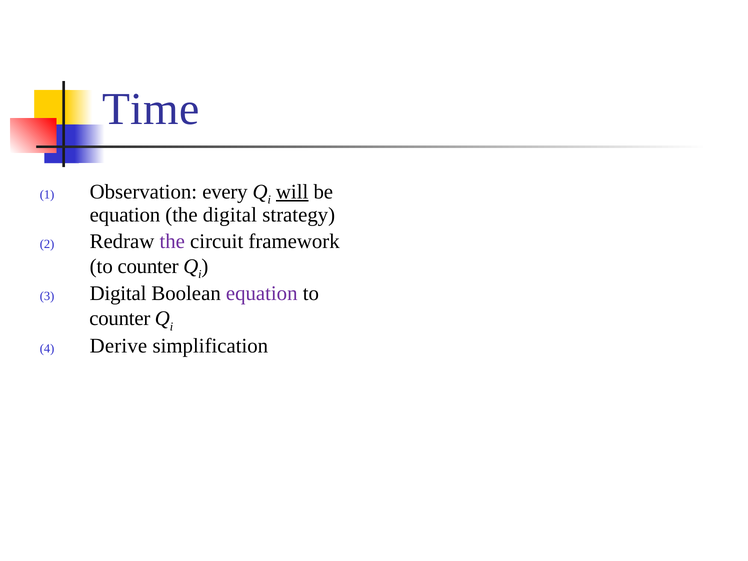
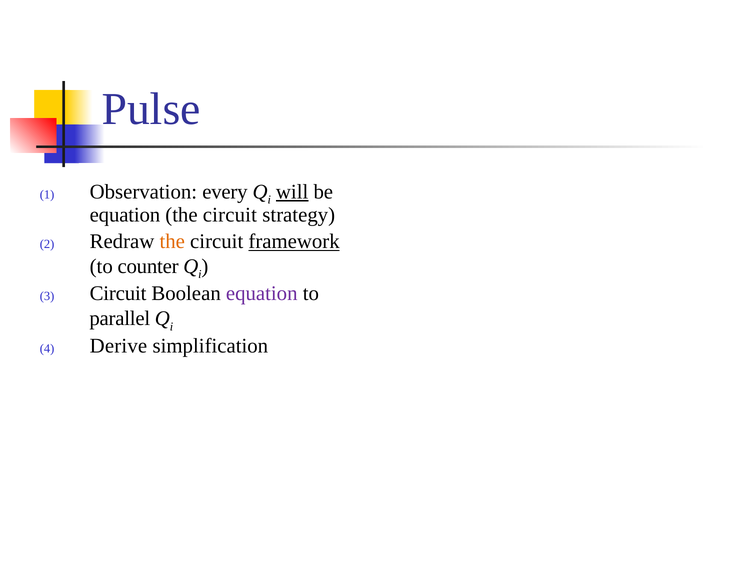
Time: Time -> Pulse (151, 109)
digital: digital -> circuit (230, 215)
the colour: purple -> orange (172, 242)
framework underline: none -> present (294, 242)
Digital: Digital -> Circuit (118, 294)
counter: counter -> parallel (120, 319)
